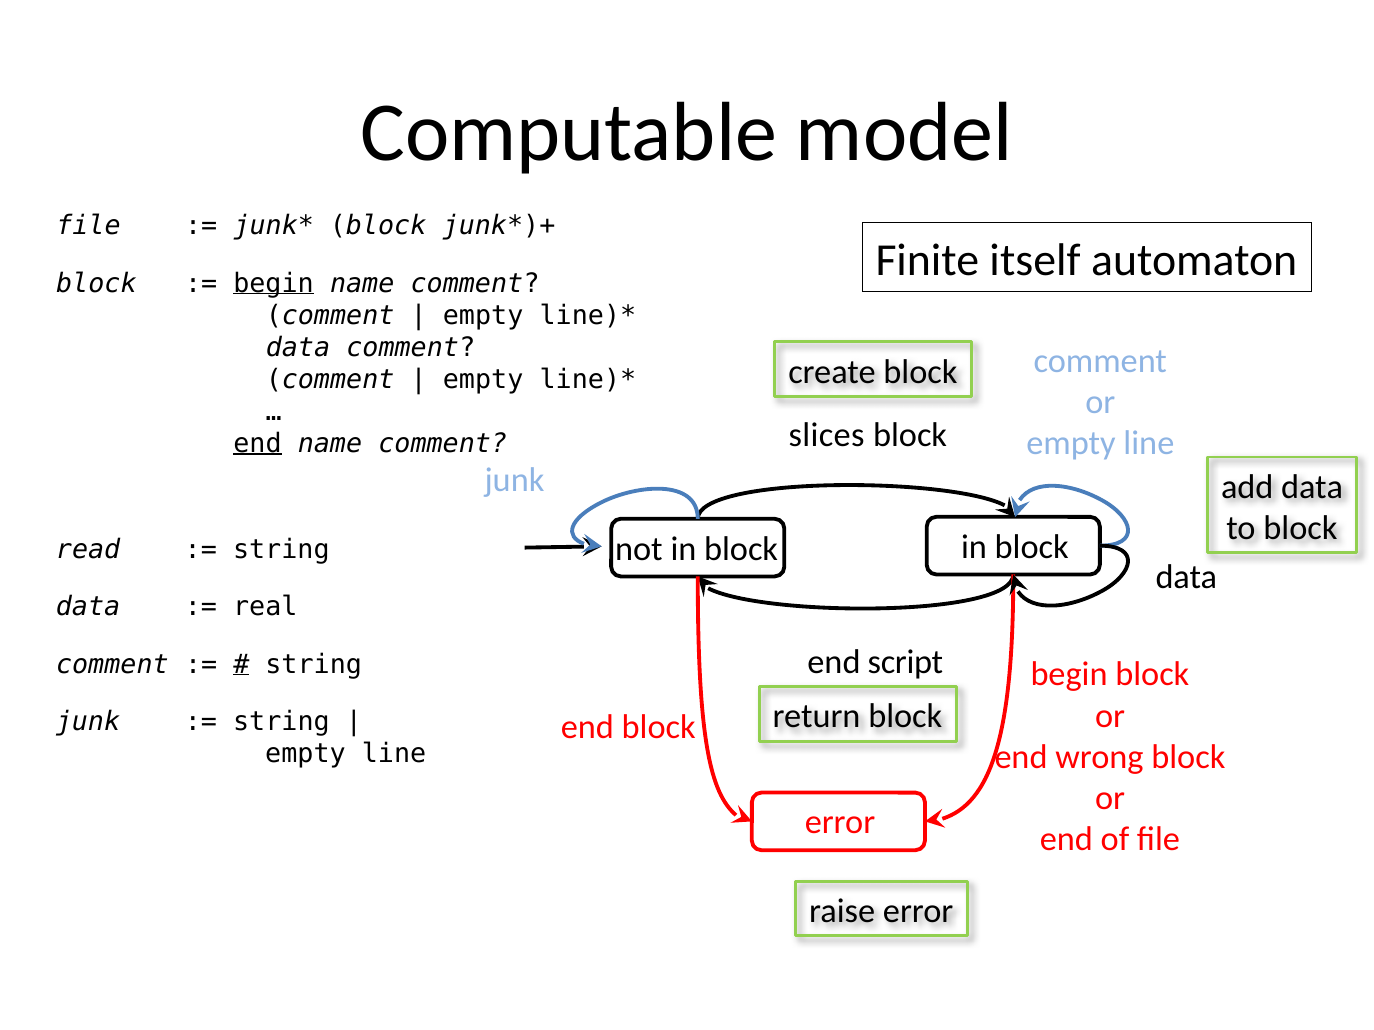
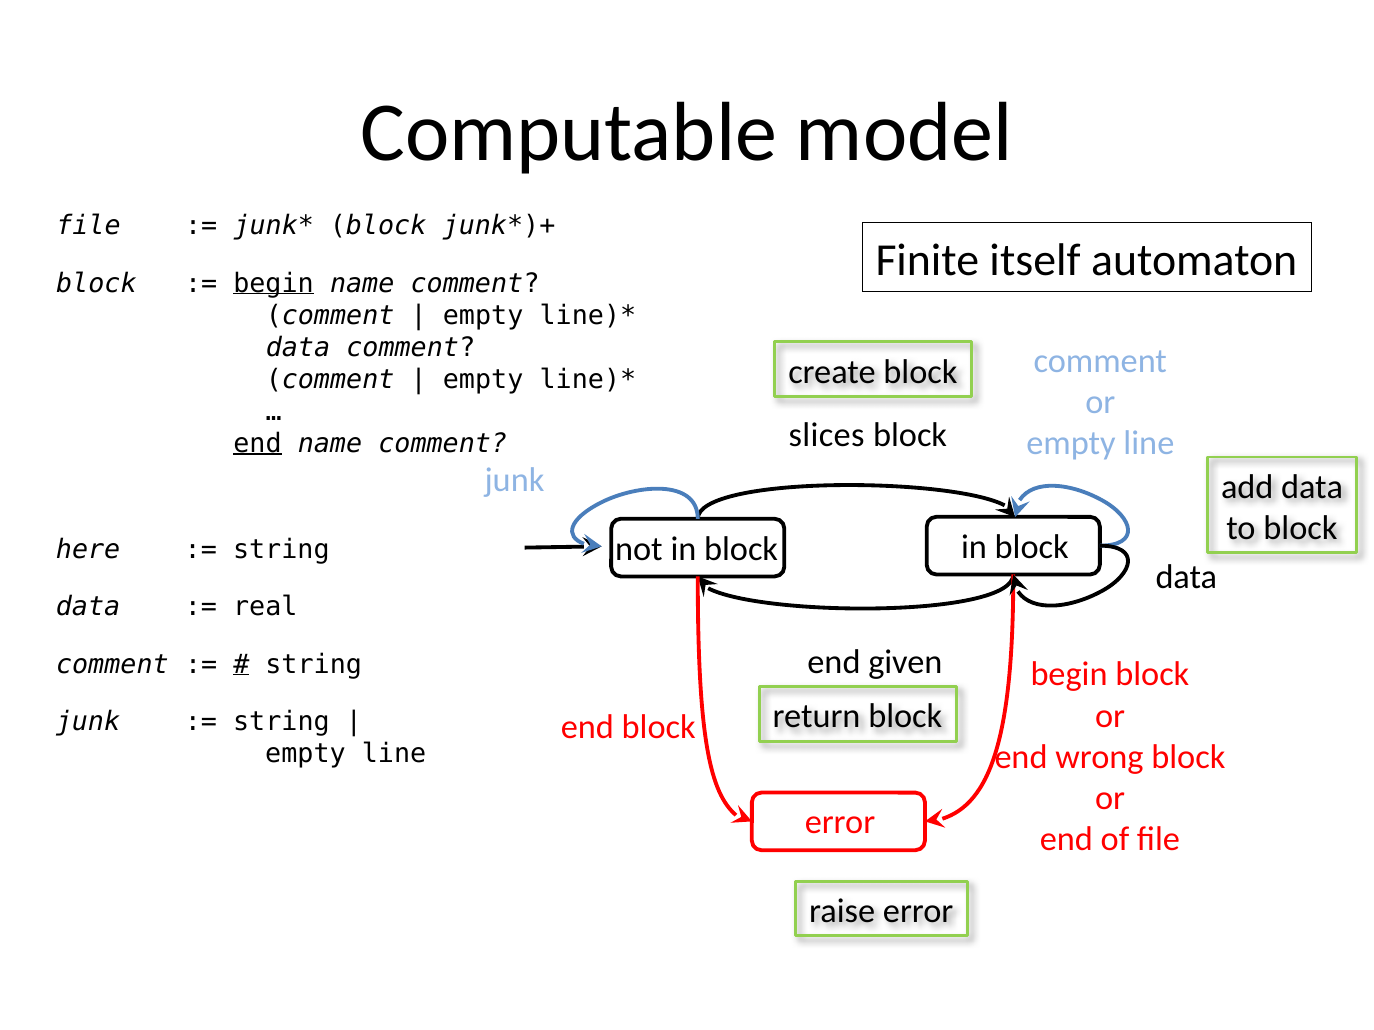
read: read -> here (88, 550)
script: script -> given (905, 663)
